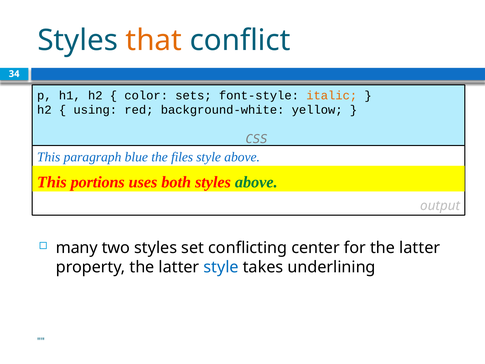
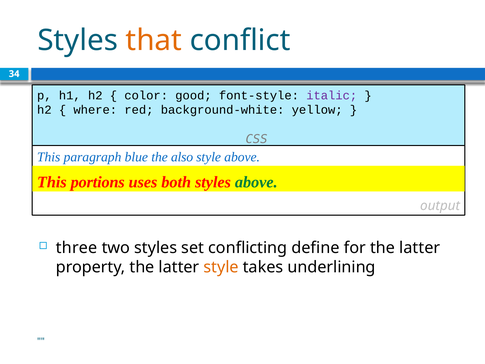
sets: sets -> good (193, 95)
italic colour: orange -> purple (332, 95)
using: using -> where (95, 110)
files: files -> also (182, 157)
many: many -> three (77, 248)
center: center -> define (316, 248)
style colour: blue -> orange (221, 267)
